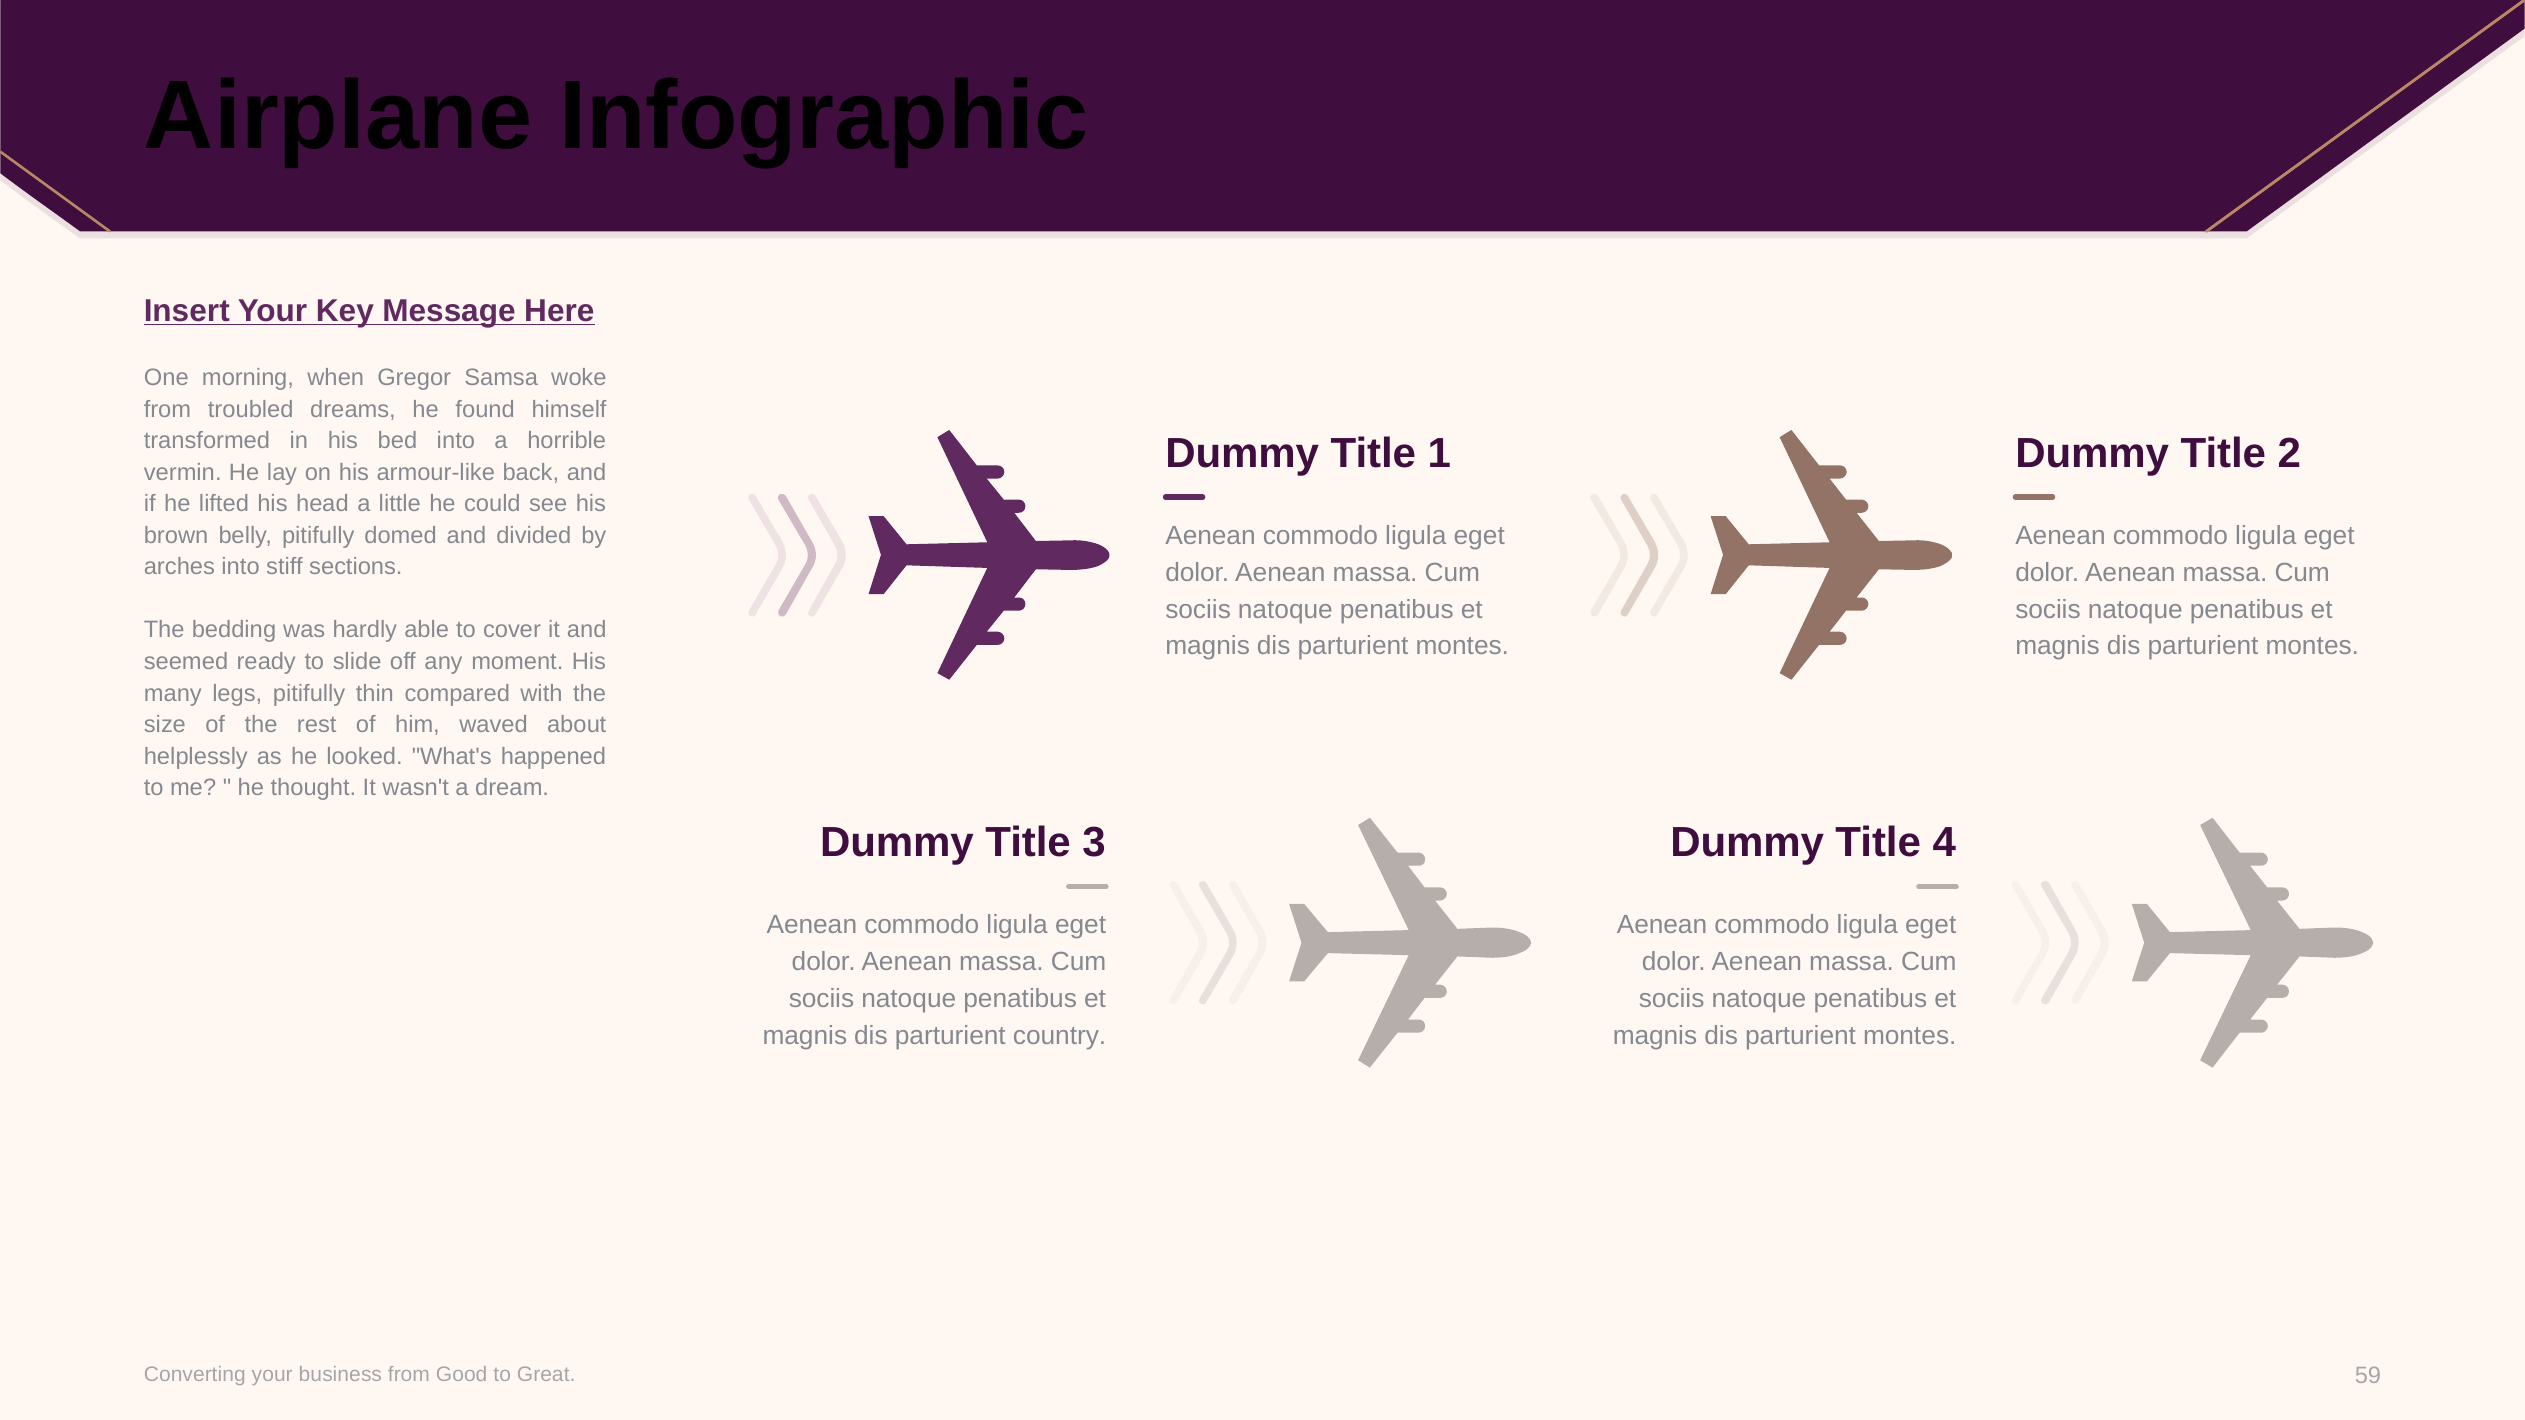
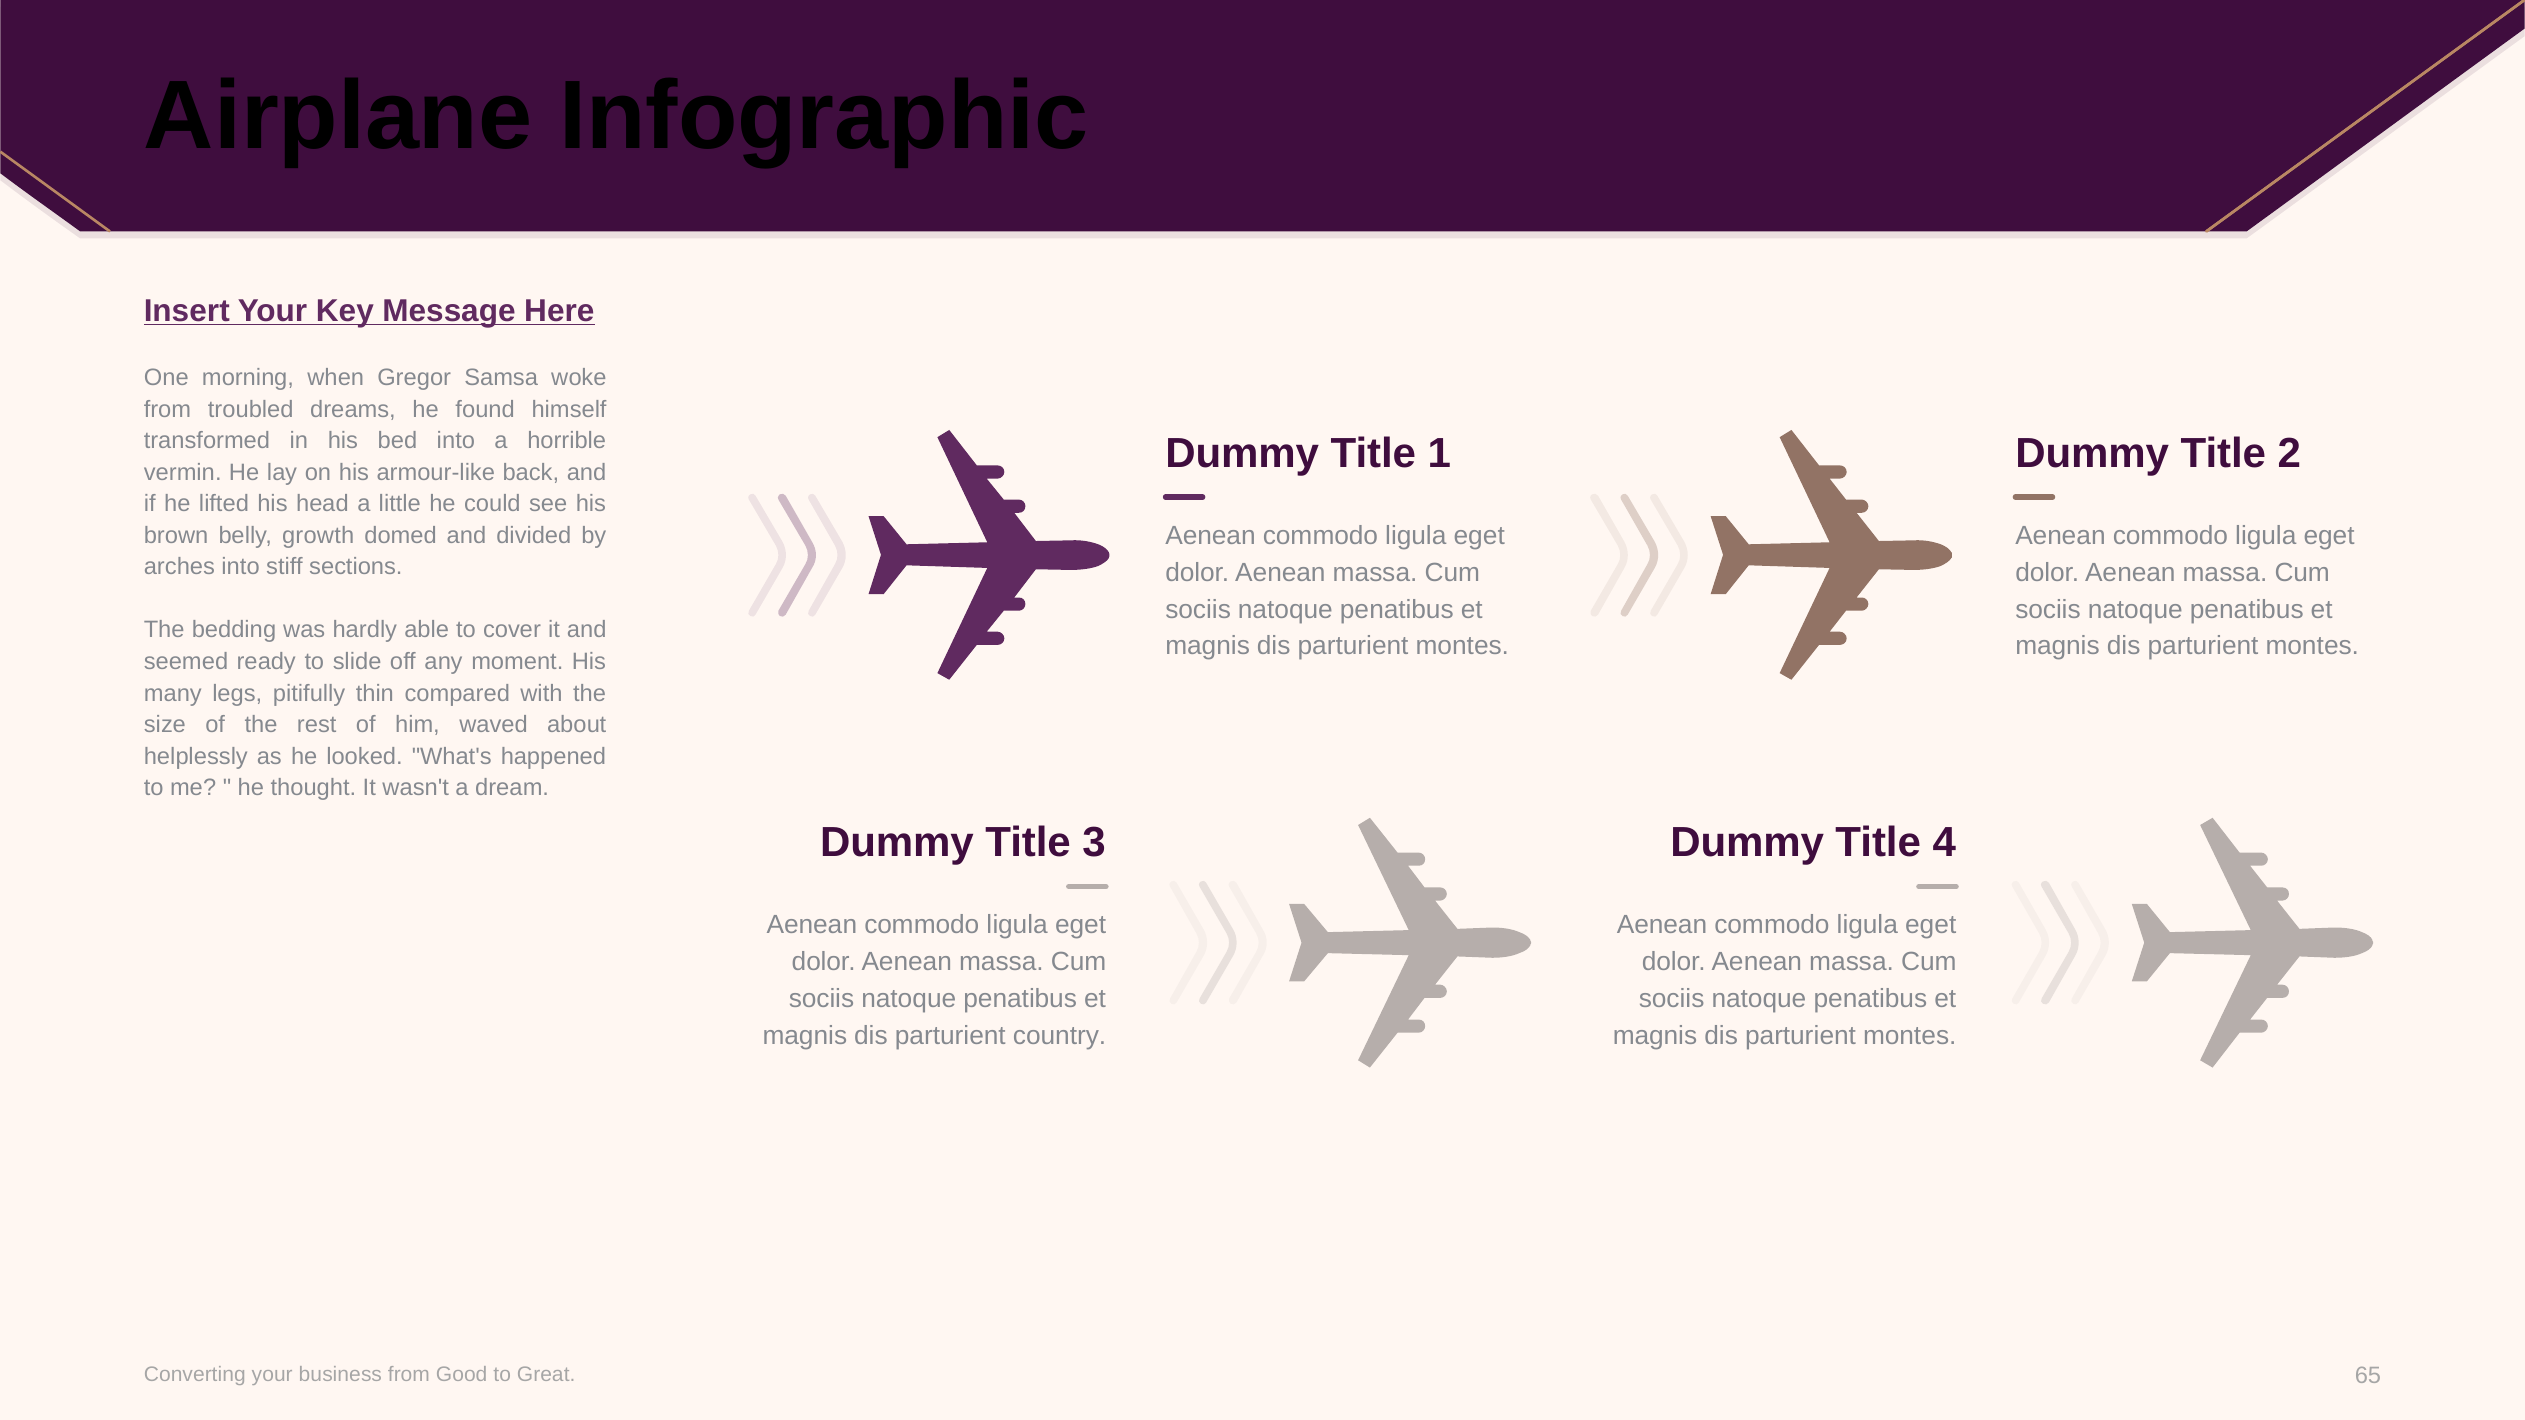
belly pitifully: pitifully -> growth (318, 536)
59: 59 -> 65 (2368, 1376)
